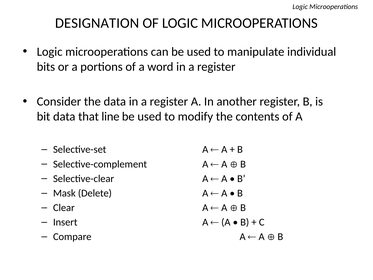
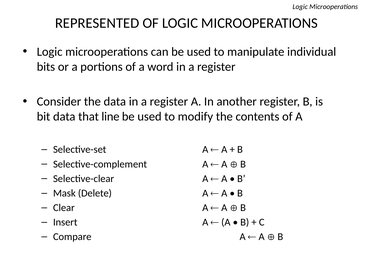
DESIGNATION: DESIGNATION -> REPRESENTED (97, 23)
